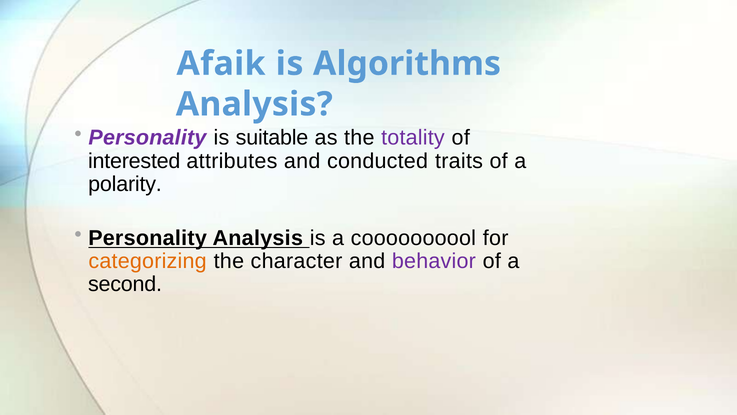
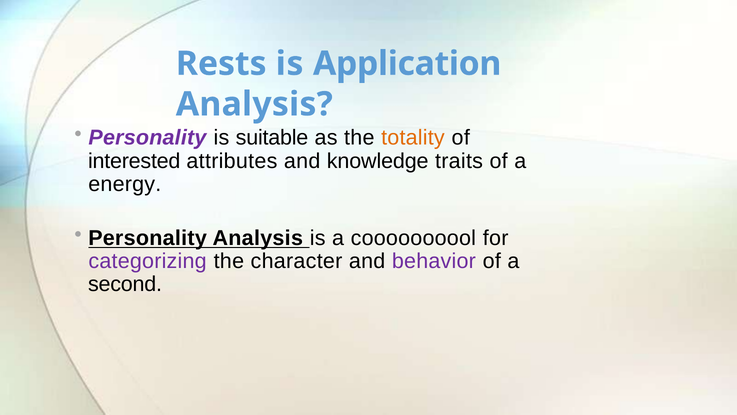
Afaik: Afaik -> Rests (221, 64)
Algorithms: Algorithms -> Application (407, 64)
totality colour: purple -> orange (413, 138)
conducted: conducted -> knowledge (378, 161)
polarity: polarity -> energy (125, 184)
categorizing colour: orange -> purple (148, 261)
